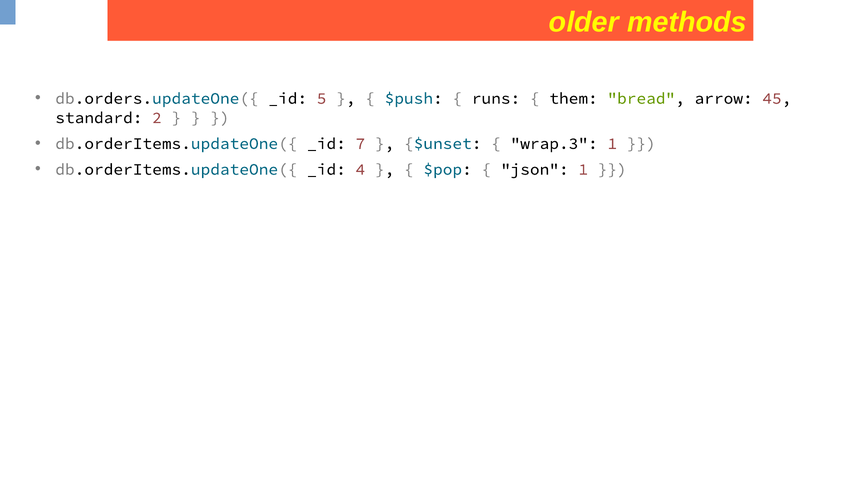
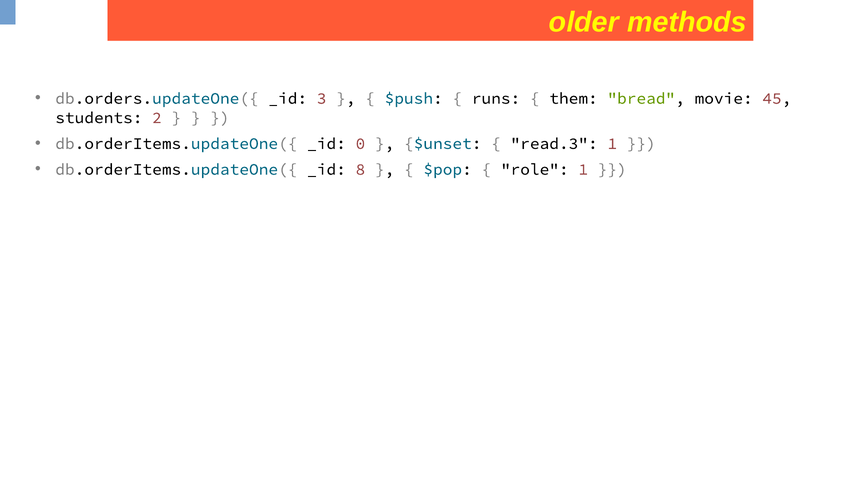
5: 5 -> 3 (322, 98)
arrow: arrow -> movie (724, 98)
standard: standard -> students (99, 118)
7: 7 -> 0 (360, 144)
wrap.3: wrap.3 -> read.3 (554, 144)
4: 4 -> 8 (360, 170)
json: json -> role (535, 170)
